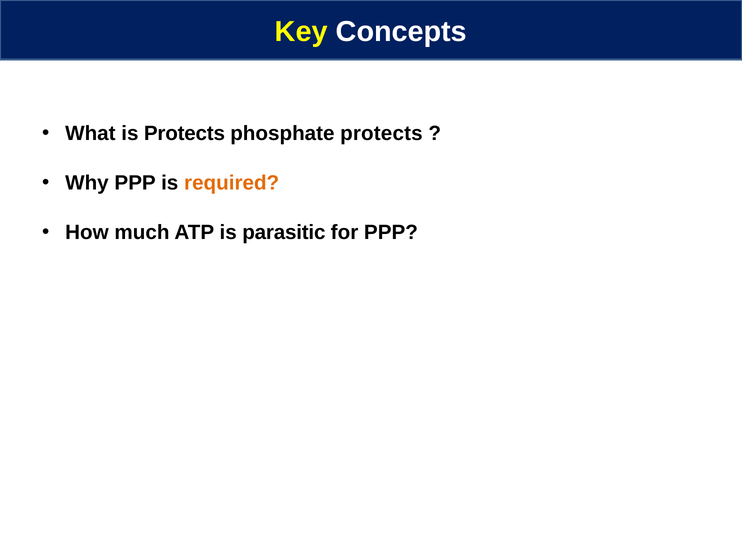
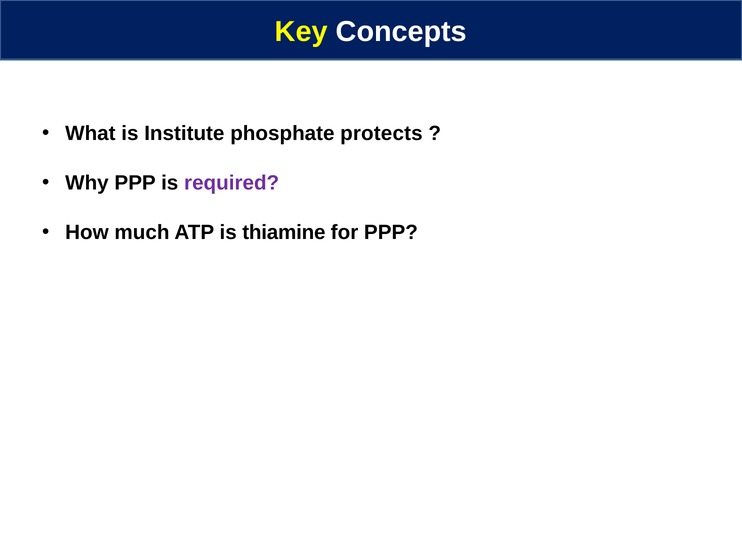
is Protects: Protects -> Institute (184, 133)
required colour: orange -> purple (232, 183)
parasitic: parasitic -> thiamine (284, 232)
